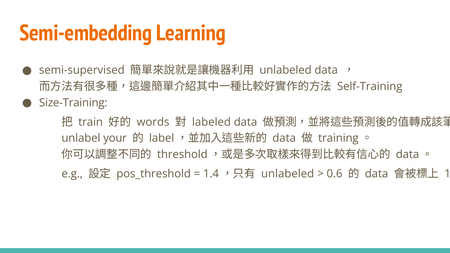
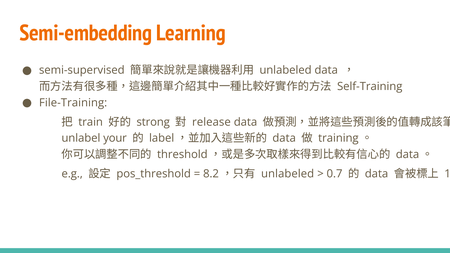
Size-Training: Size-Training -> File-Training (73, 103)
words: words -> strong (153, 122)
labeled: labeled -> release (211, 122)
1.4: 1.4 -> 8.2 (211, 174)
0.6: 0.6 -> 0.7 (335, 174)
